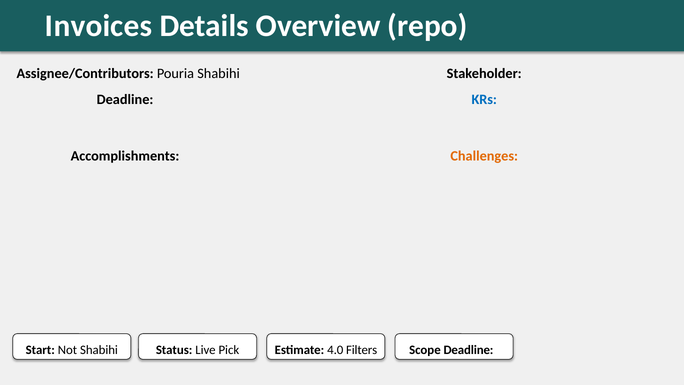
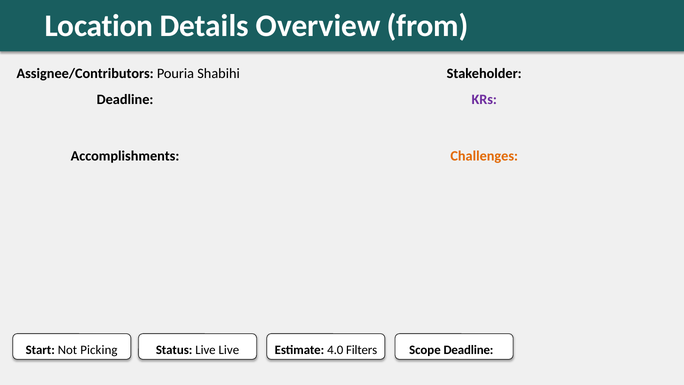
Invoices: Invoices -> Location (99, 26)
repo: repo -> from (428, 26)
KRs colour: blue -> purple (484, 99)
Not Shabihi: Shabihi -> Picking (99, 350)
Live Pick: Pick -> Live (229, 350)
